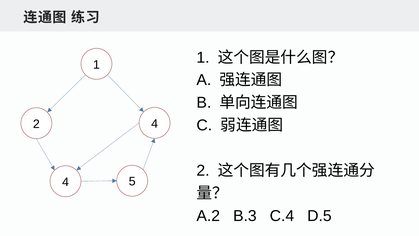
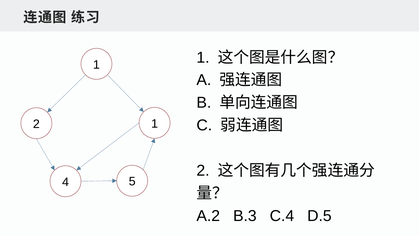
2 4: 4 -> 1 (155, 124)
